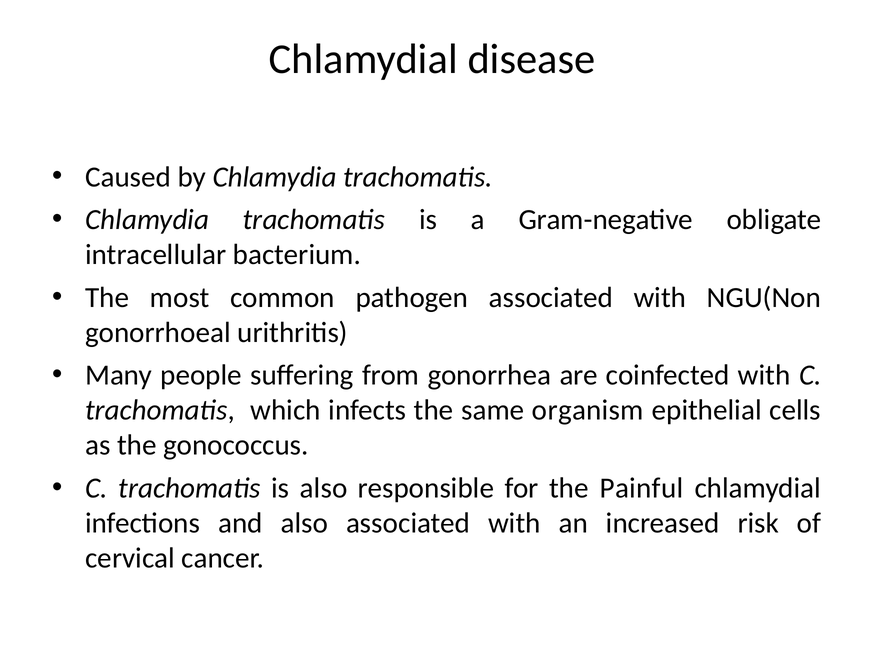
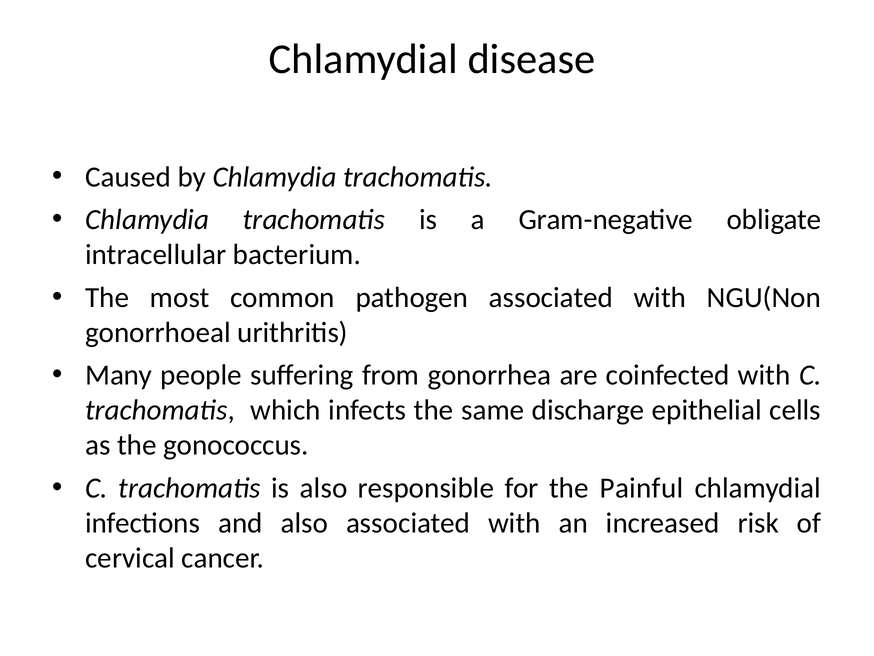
organism: organism -> discharge (588, 410)
